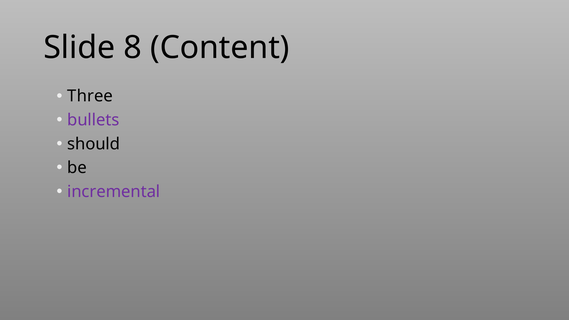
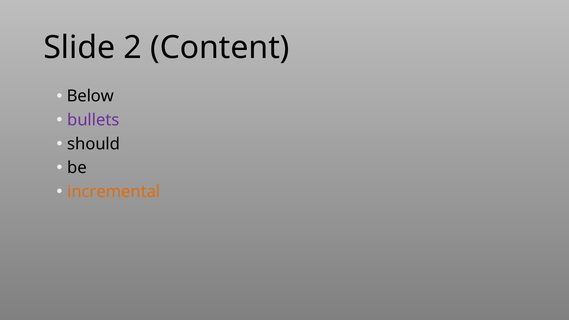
8: 8 -> 2 (133, 48)
Three: Three -> Below (90, 96)
incremental colour: purple -> orange (114, 192)
